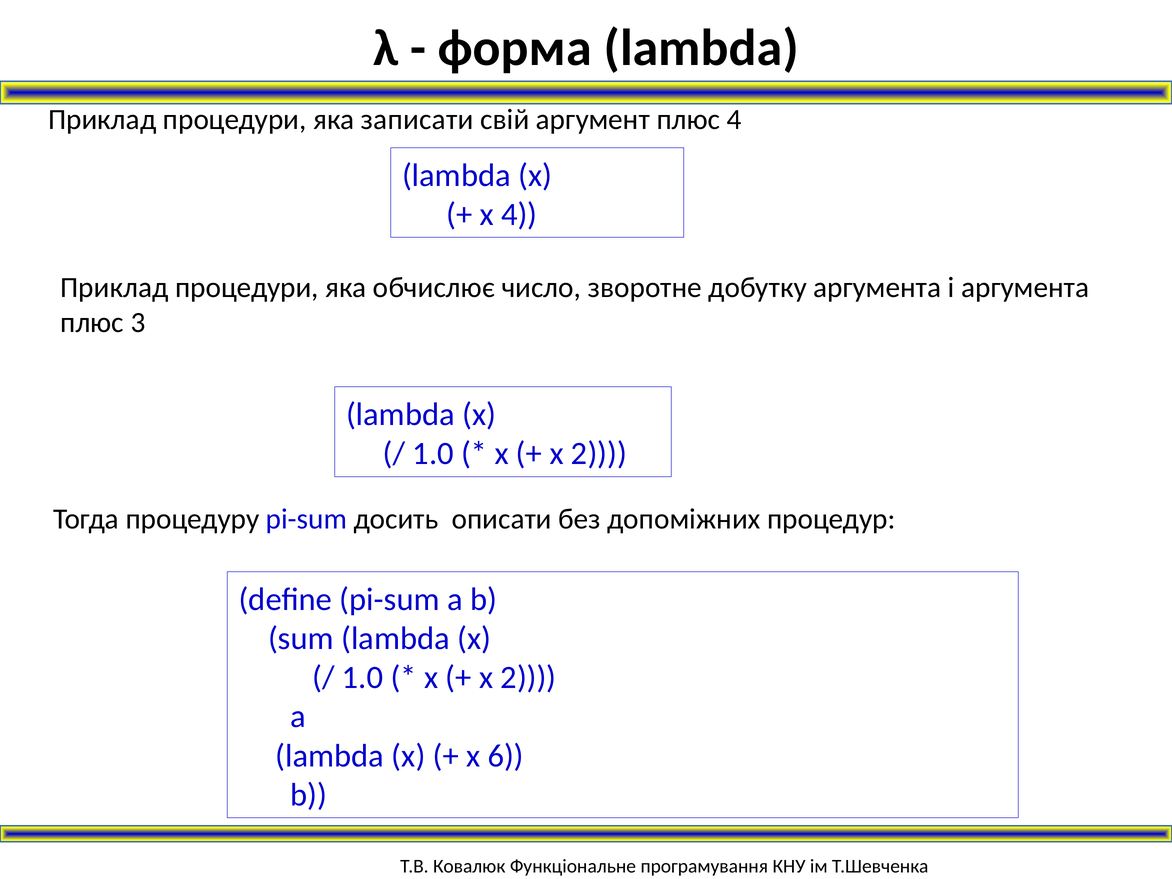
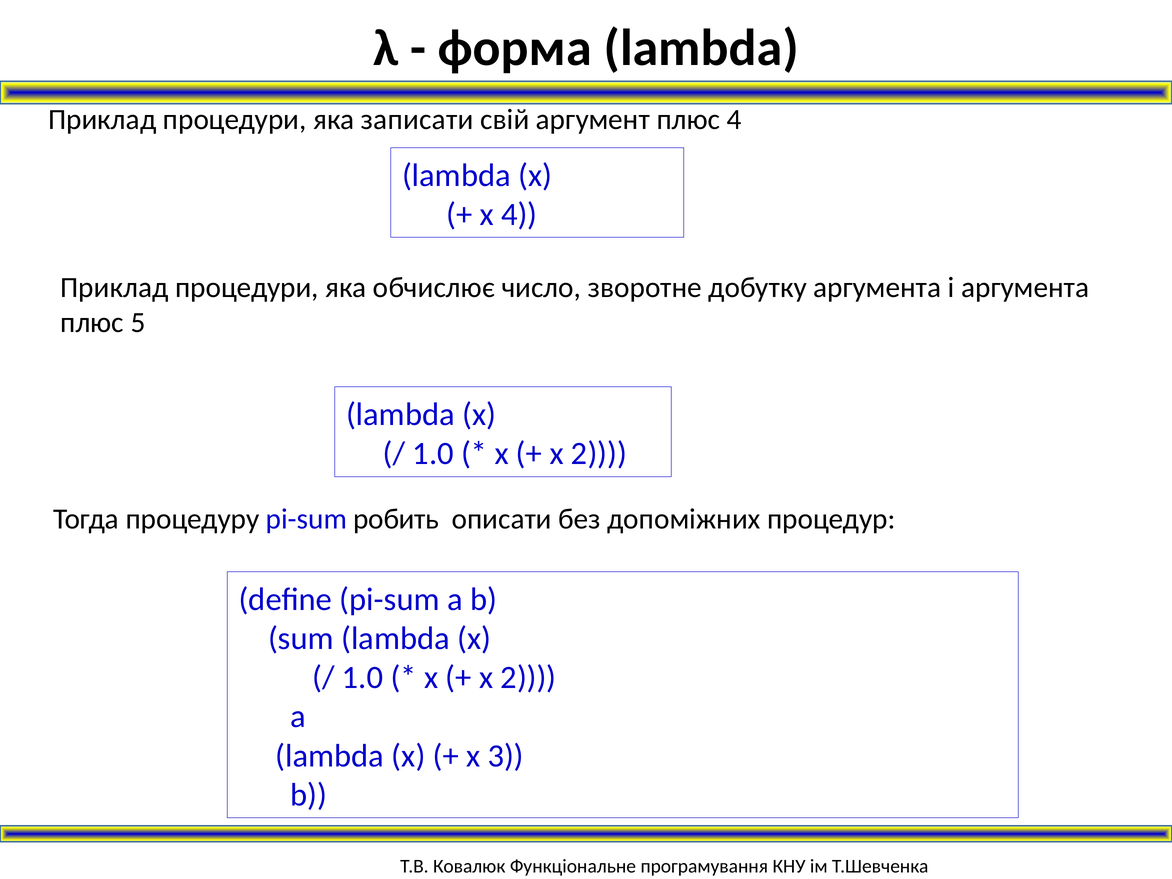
3: 3 -> 5 (138, 323)
досить: досить -> робить (396, 519)
6: 6 -> 3 (506, 756)
